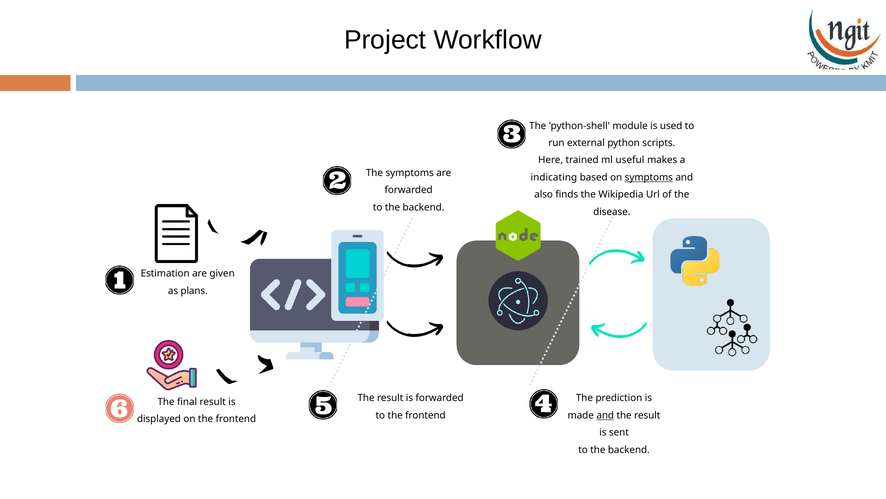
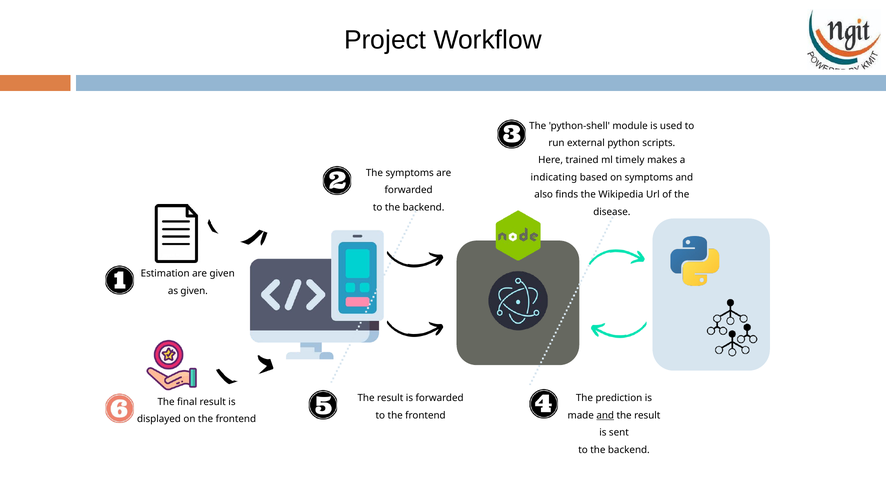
useful: useful -> timely (630, 160)
symptoms underline: present -> none (649, 177)
as plans: plans -> given (194, 291)
